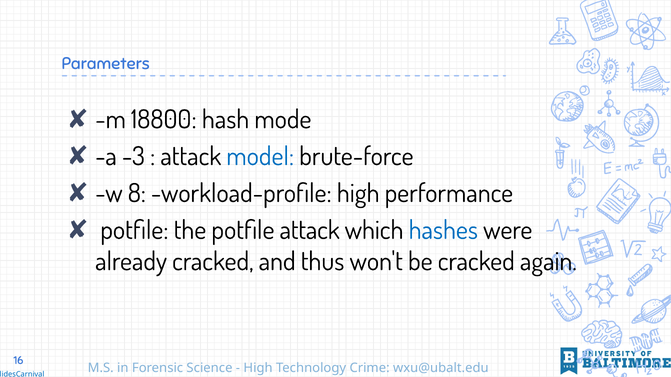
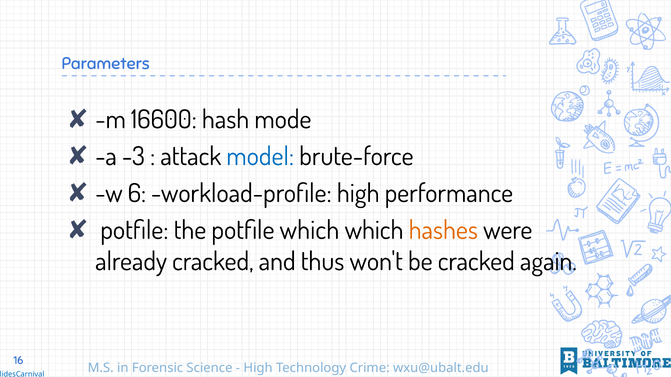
18800: 18800 -> 16600 (164, 120)
8: 8 -> 6 (137, 194)
potfile attack: attack -> which (309, 231)
hashes colour: blue -> orange (443, 231)
